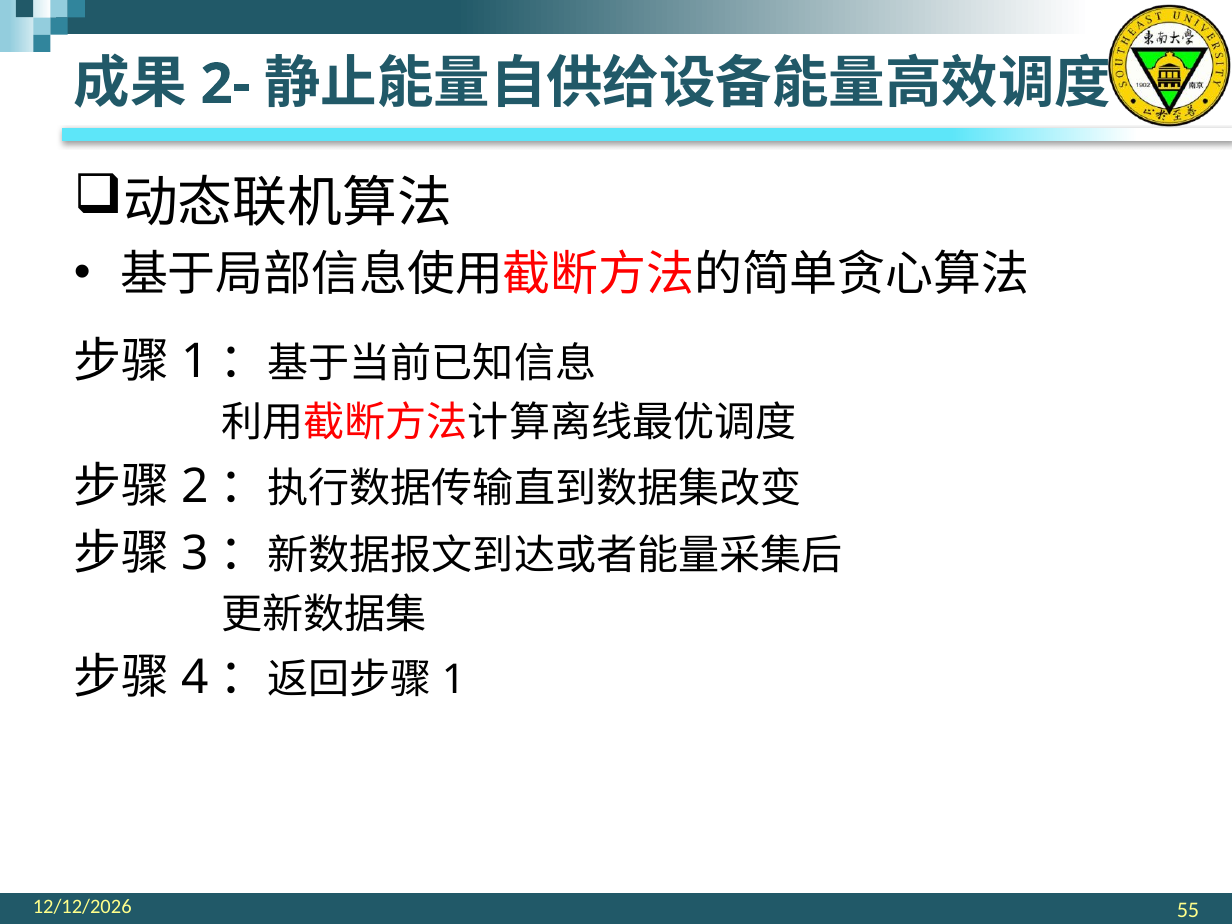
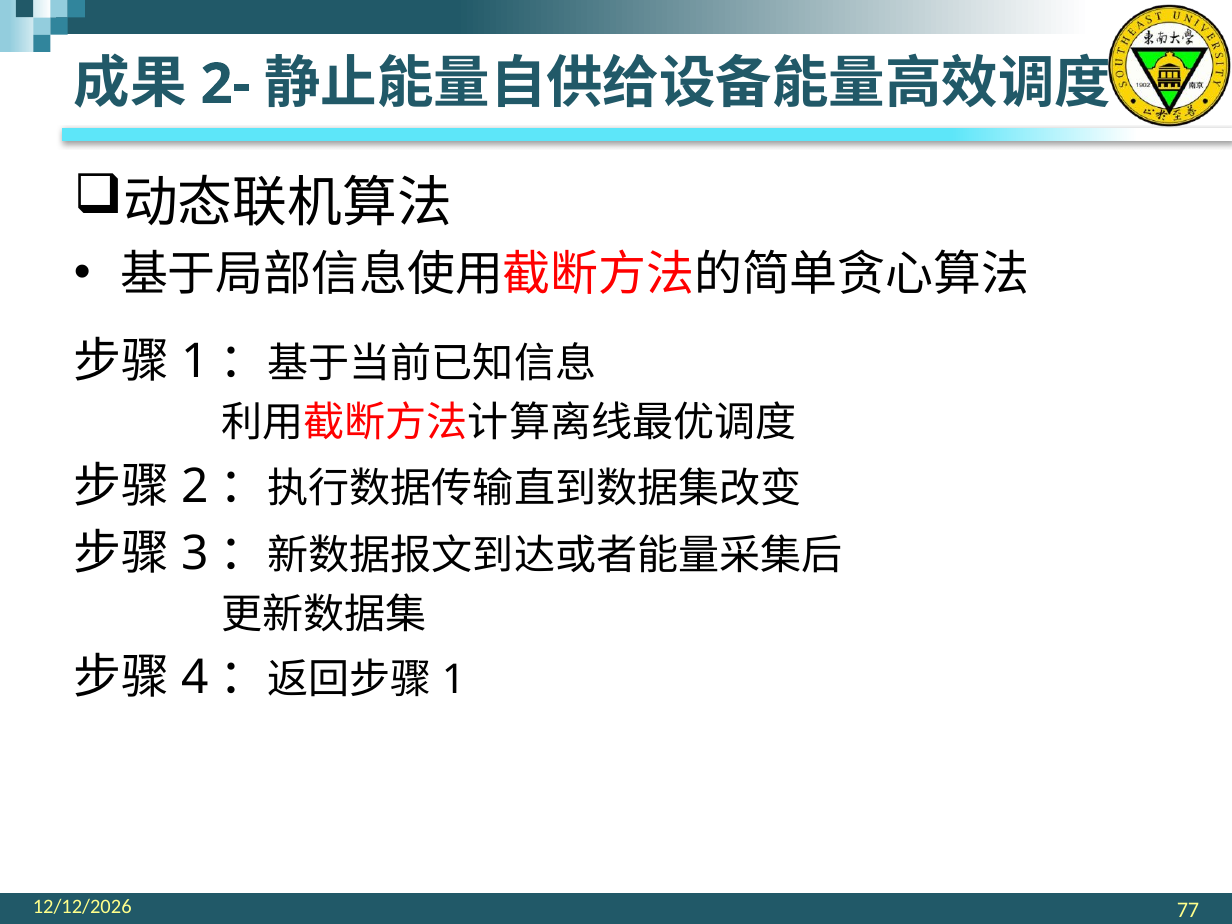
55: 55 -> 77 (1188, 910)
